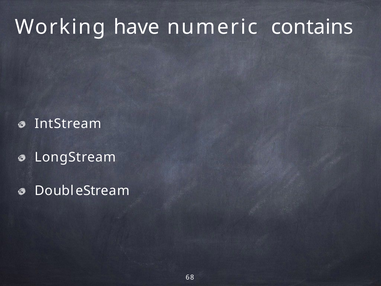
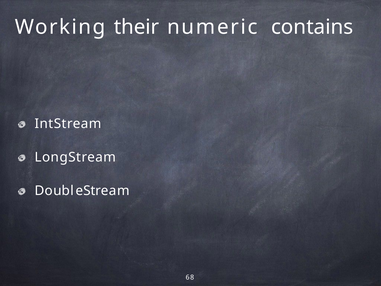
have: have -> their (137, 27)
